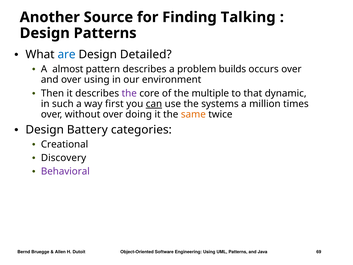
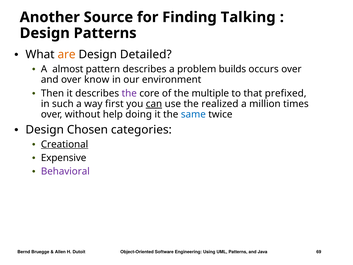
are colour: blue -> orange (67, 54)
over using: using -> know (97, 80)
dynamic: dynamic -> prefixed (286, 93)
systems: systems -> realized (220, 104)
without over: over -> help (113, 114)
same colour: orange -> blue (193, 114)
Battery: Battery -> Chosen (87, 130)
Creational underline: none -> present (65, 144)
Discovery: Discovery -> Expensive (64, 158)
